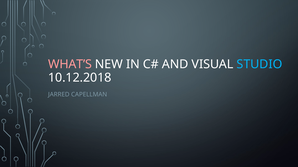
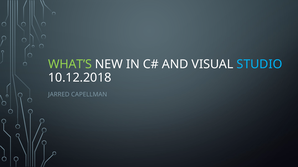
WHAT’S colour: pink -> light green (70, 64)
